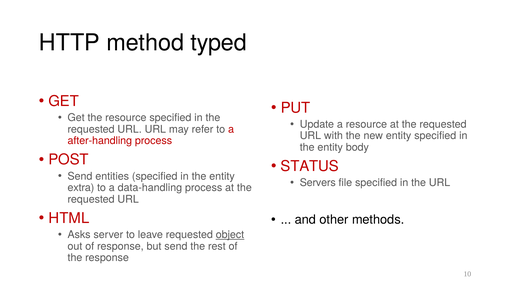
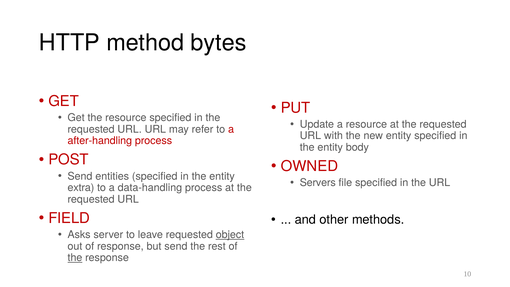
typed: typed -> bytes (218, 43)
STATUS: STATUS -> OWNED (309, 166)
HTML: HTML -> FIELD (69, 218)
the underline: none -> present (75, 258)
